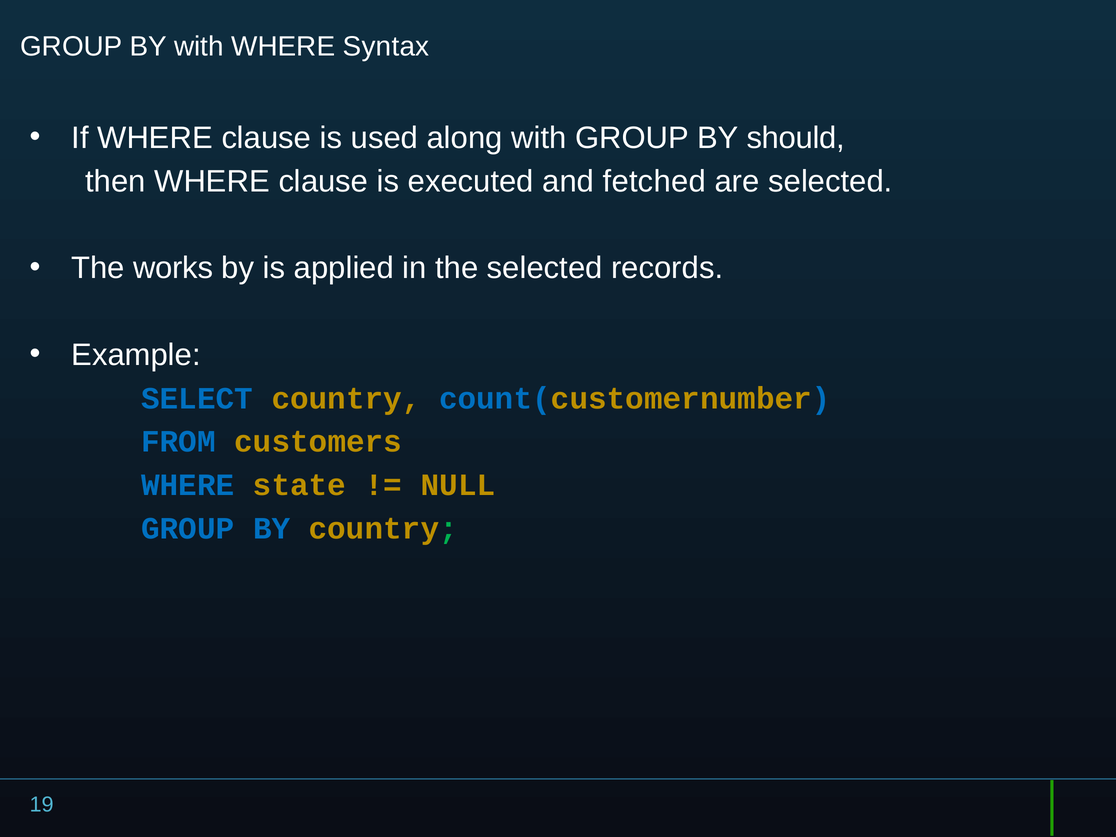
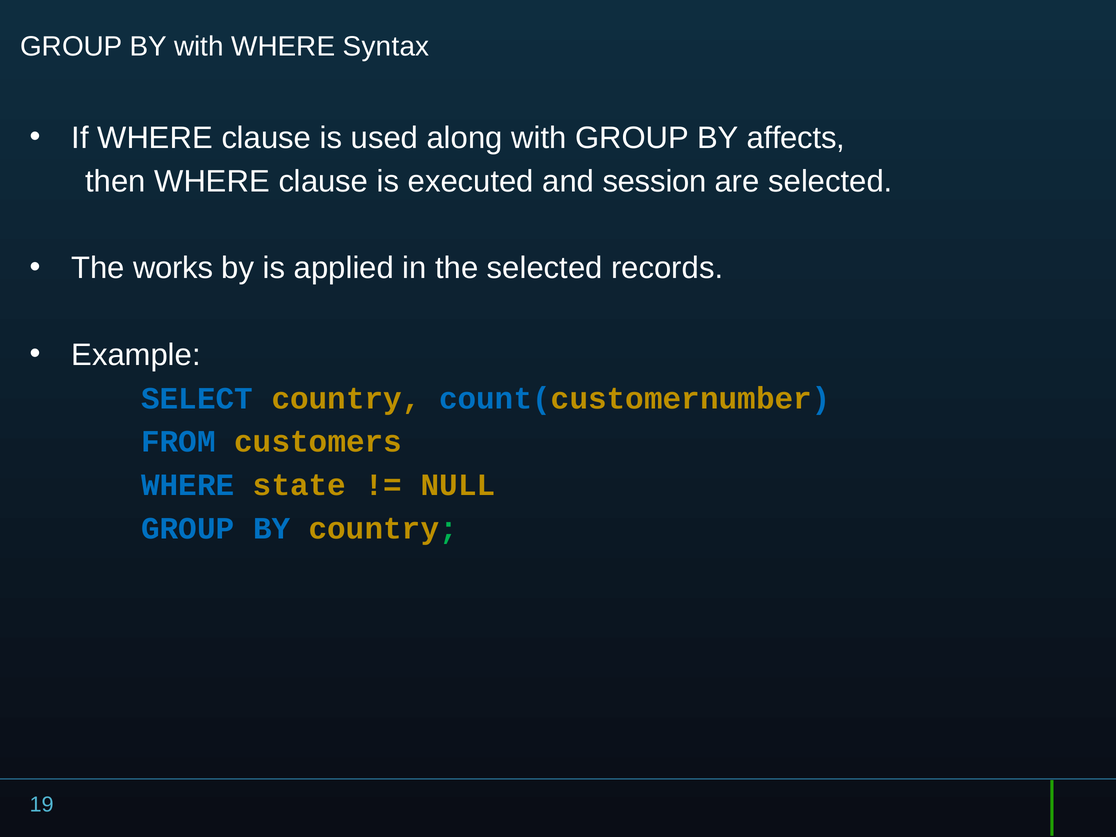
should: should -> affects (796, 138)
fetched: fetched -> session (655, 181)
